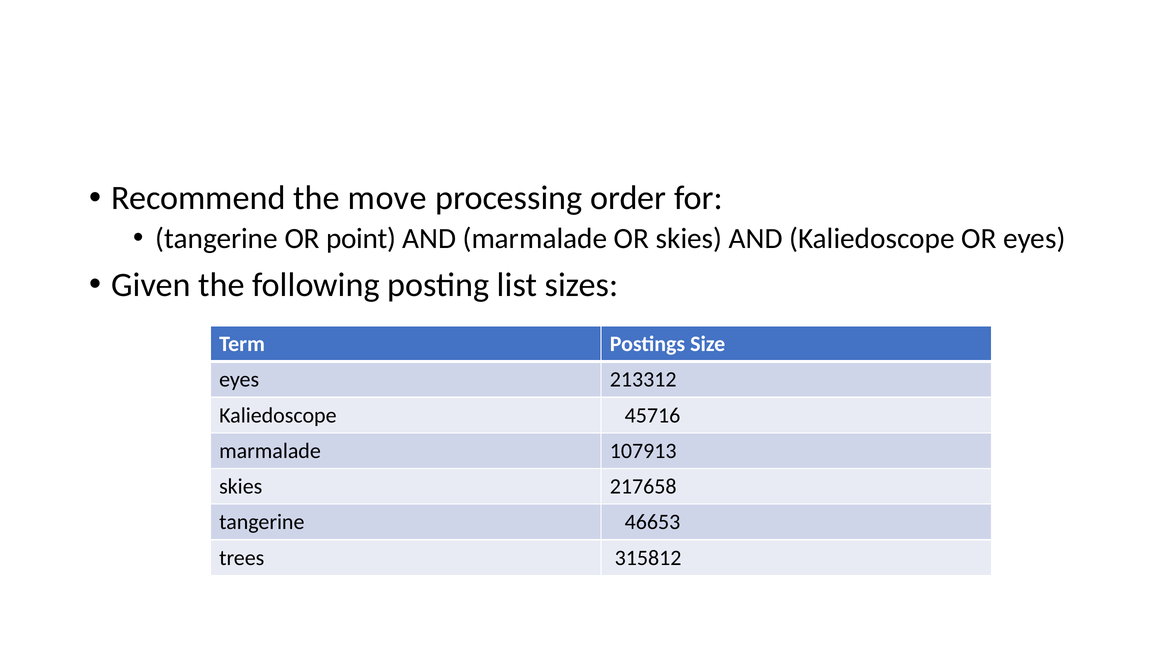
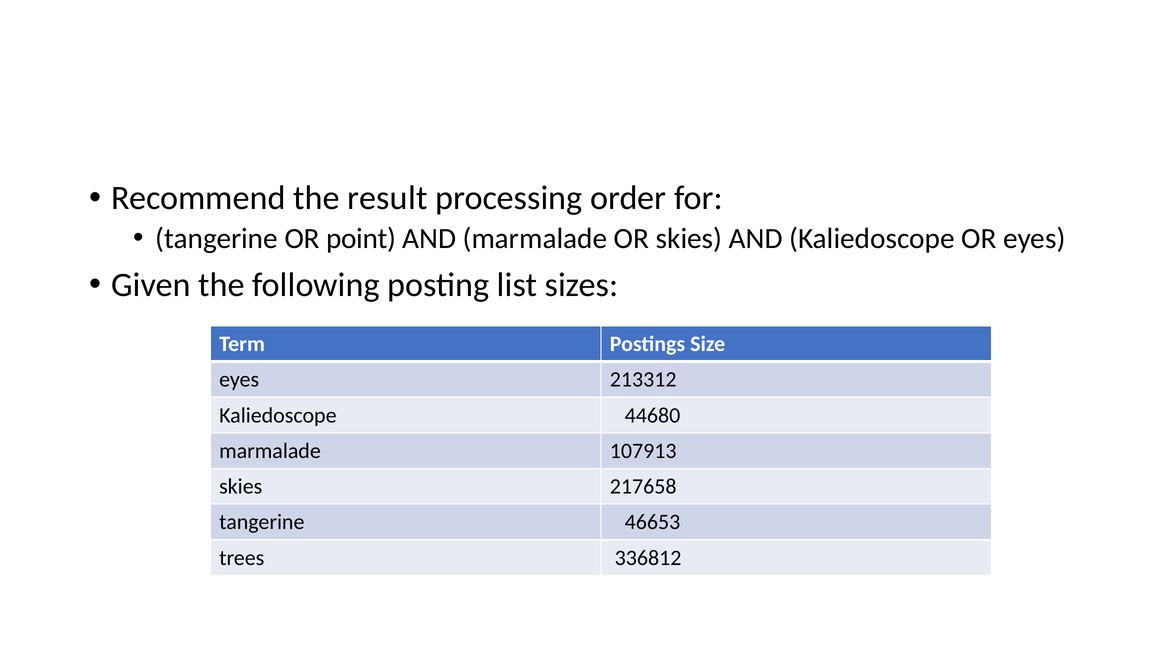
move: move -> result (387, 198)
45716: 45716 -> 44680 (652, 415)
315812: 315812 -> 336812 (648, 558)
